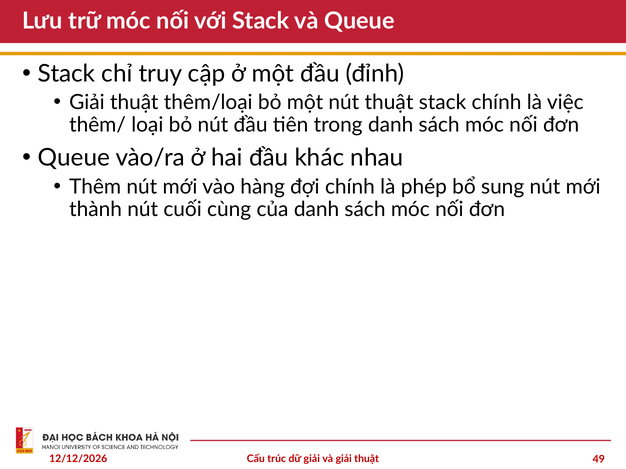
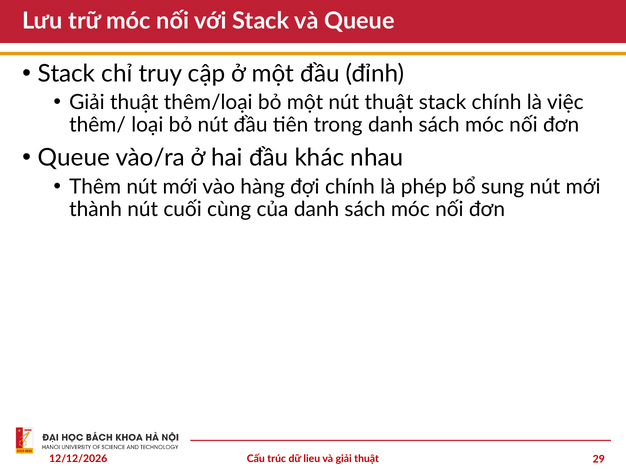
dữ giải: giải -> lieu (312, 460)
49: 49 -> 29 (599, 460)
